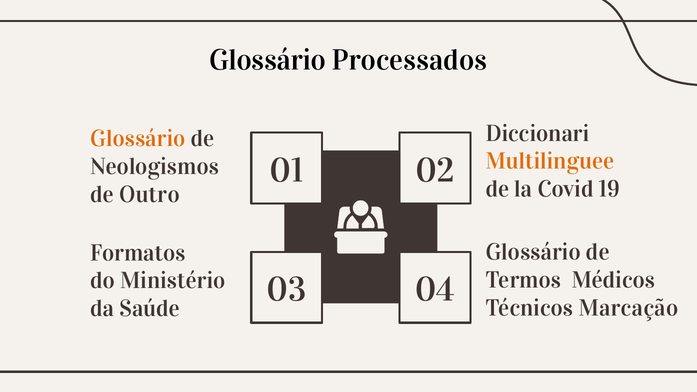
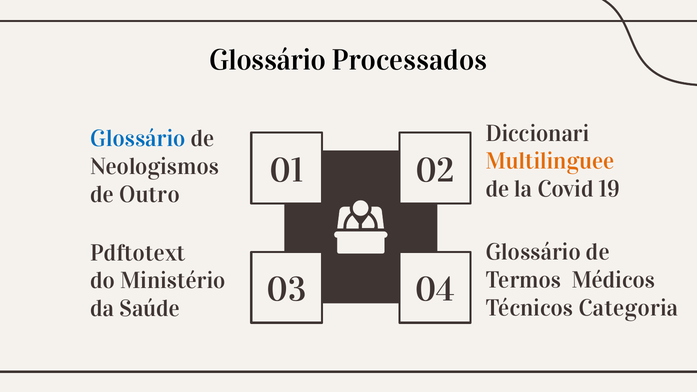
Glossário colour: orange -> blue (138, 139)
Formatos: Formatos -> Pdftotext (138, 253)
Marcação: Marcação -> Categoria (628, 308)
